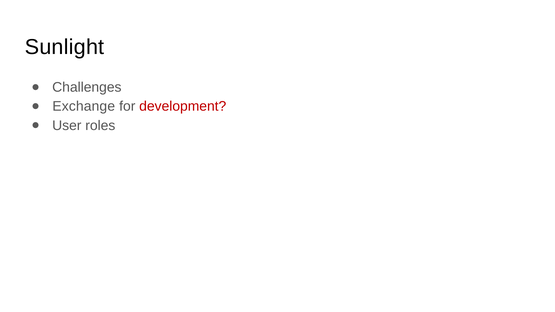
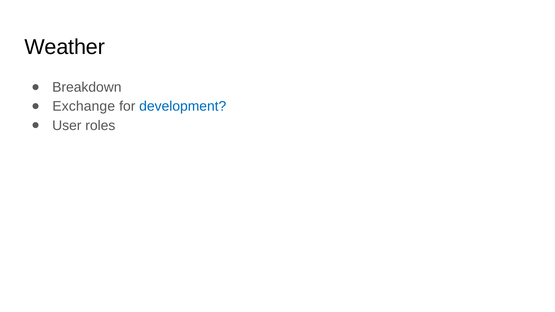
Sunlight: Sunlight -> Weather (65, 47)
Challenges: Challenges -> Breakdown (87, 87)
development colour: red -> blue (183, 106)
